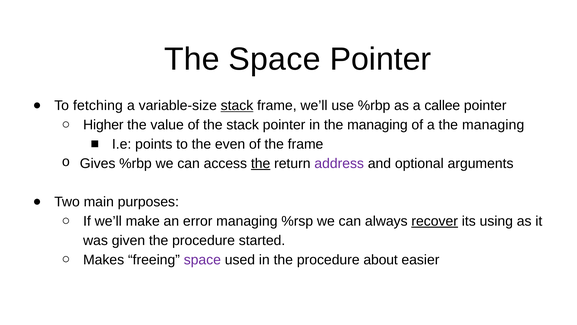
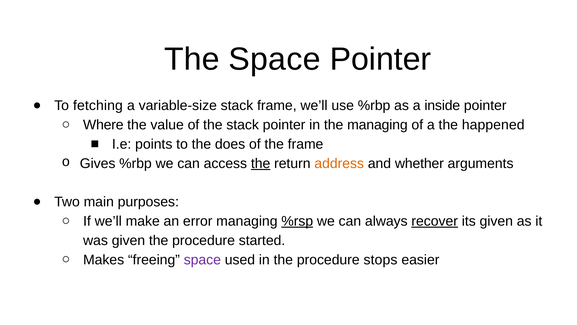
stack underline: present -> none (237, 106)
callee: callee -> inside (442, 106)
Higher: Higher -> Where (103, 125)
a the managing: managing -> happened (493, 125)
even: even -> does (230, 144)
address colour: purple -> orange (339, 163)
optional: optional -> whether (419, 163)
%rsp underline: none -> present (297, 221)
its using: using -> given (496, 221)
about: about -> stops (380, 259)
